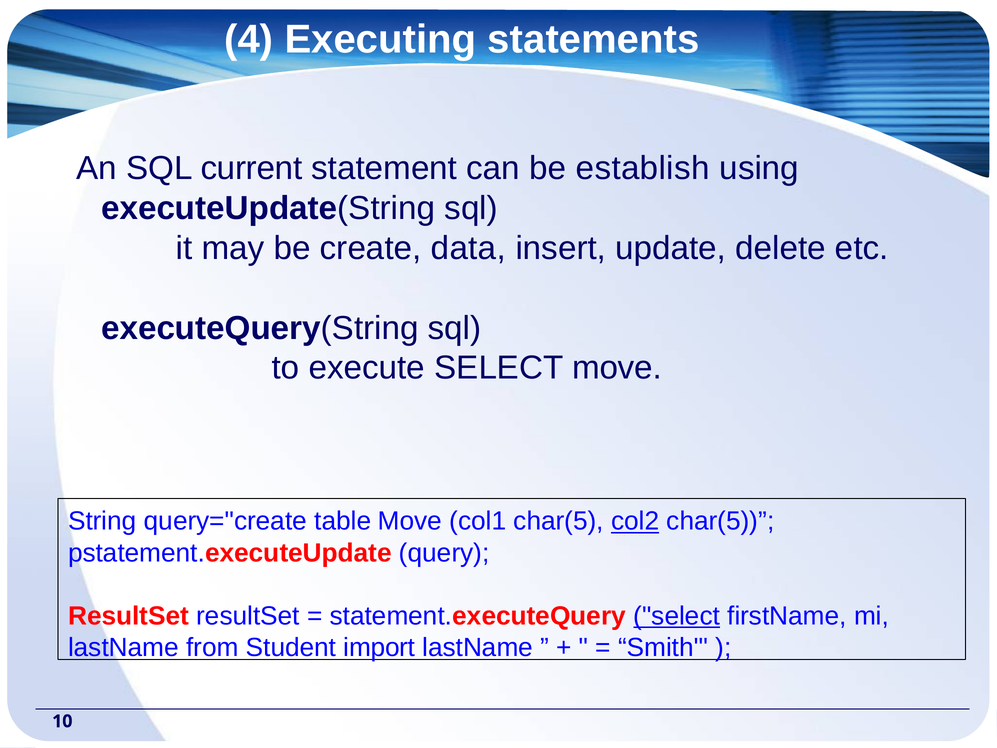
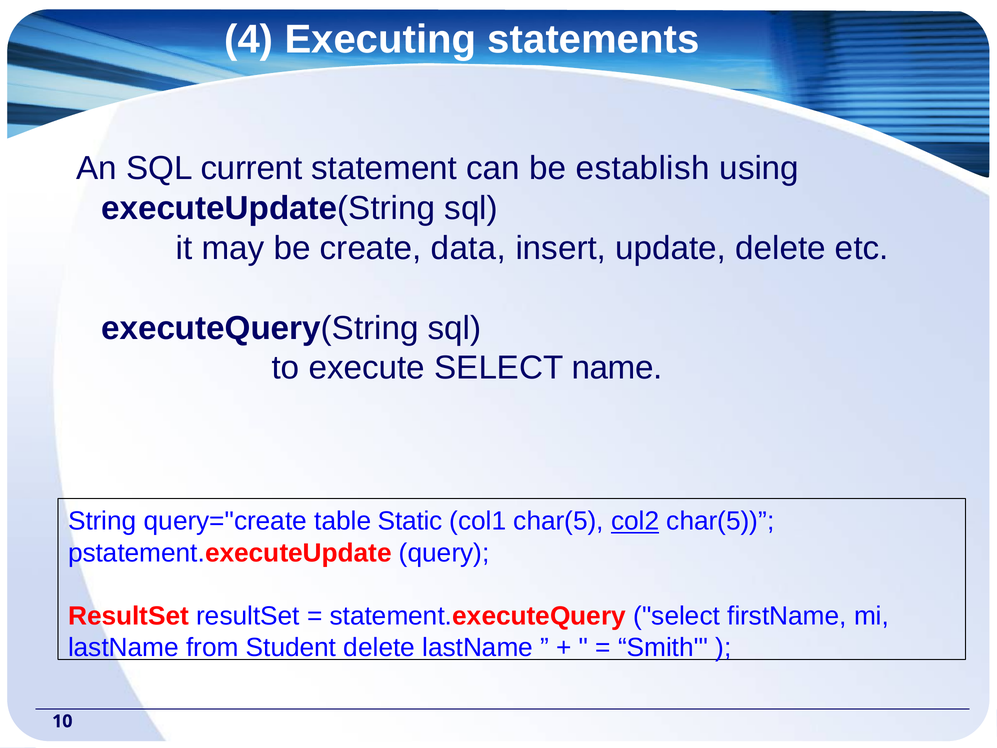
SELECT move: move -> name (617, 368)
table Move: Move -> Static (410, 521)
select underline: present -> none (677, 616)
Student import: import -> delete (379, 647)
